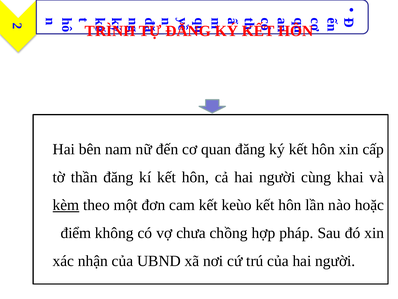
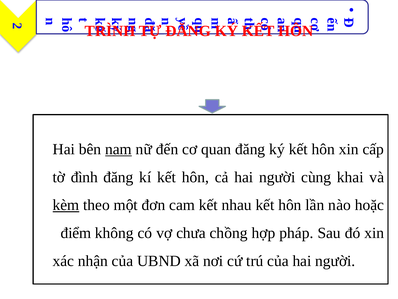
nam underline: none -> present (118, 149)
thần: thần -> đình (84, 177)
keùo: keùo -> nhau (237, 205)
